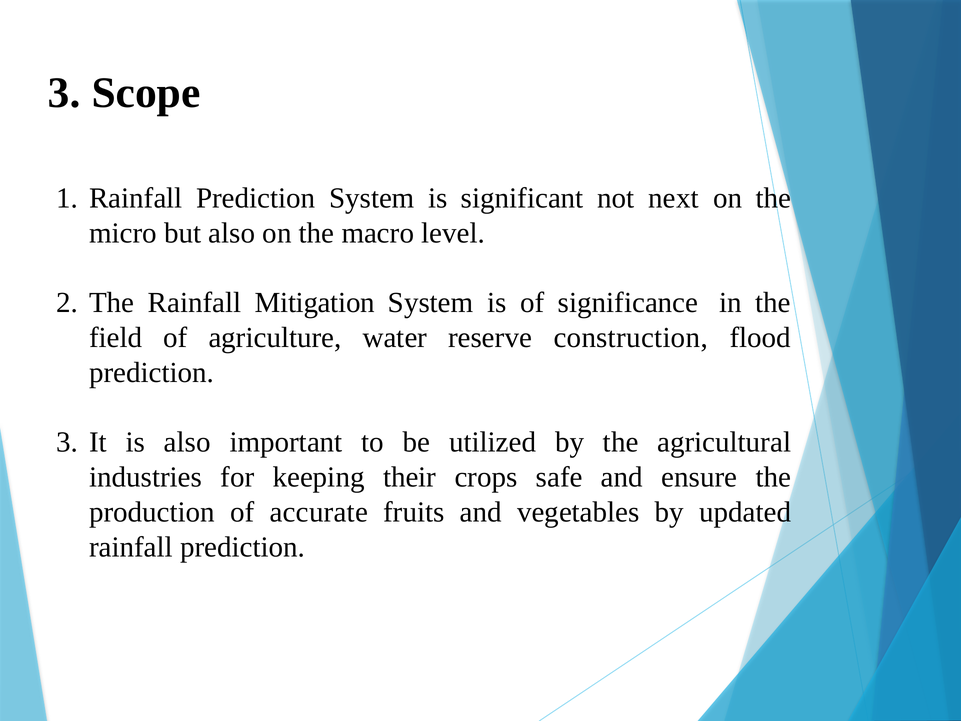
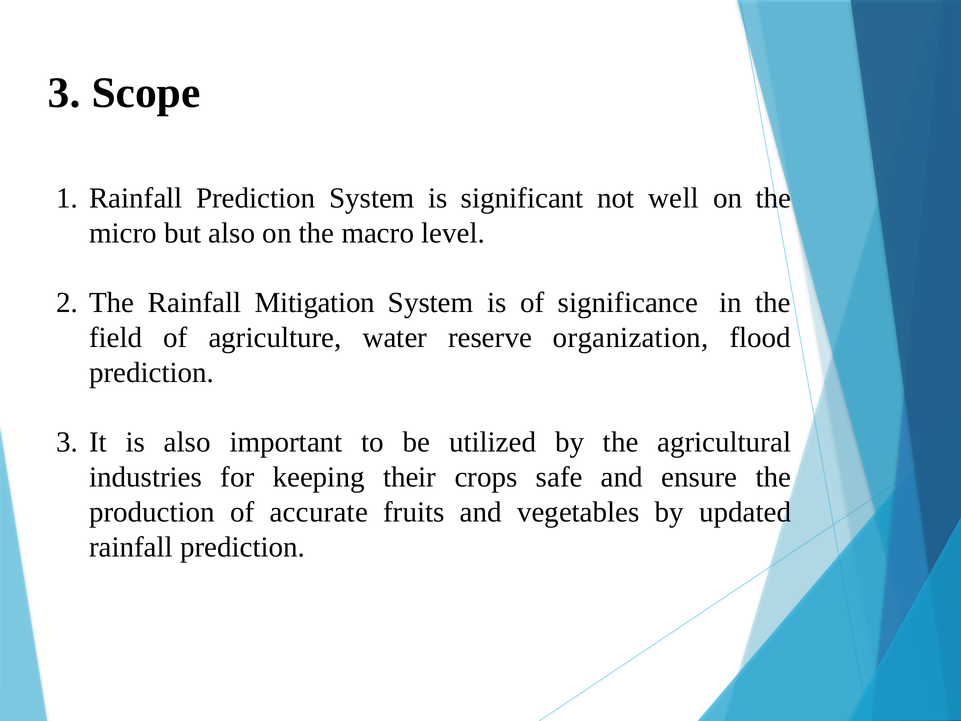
next: next -> well (674, 198)
construction: construction -> organization (631, 338)
